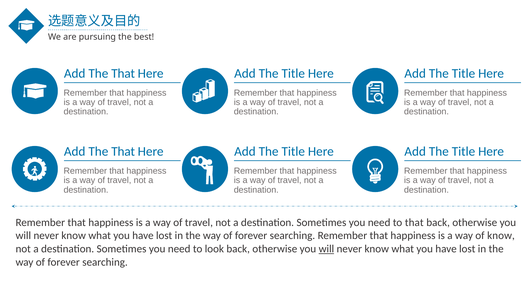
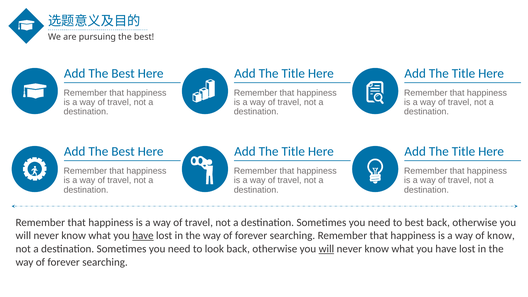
That: That -> Best (123, 73)
That: That -> Best (123, 151)
to that: that -> best (414, 222)
have underline: none -> present (143, 236)
